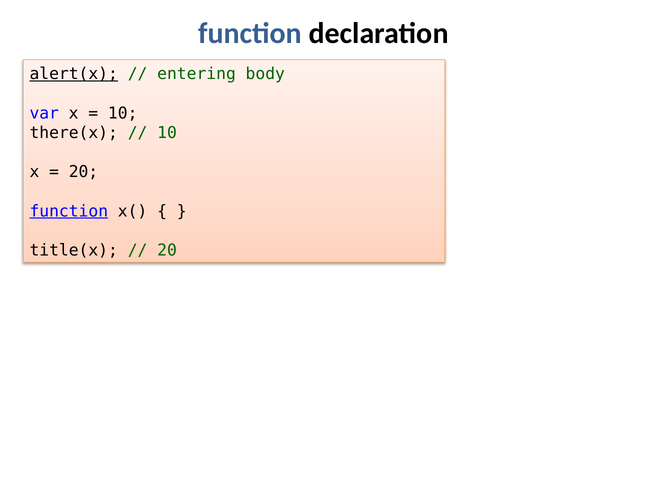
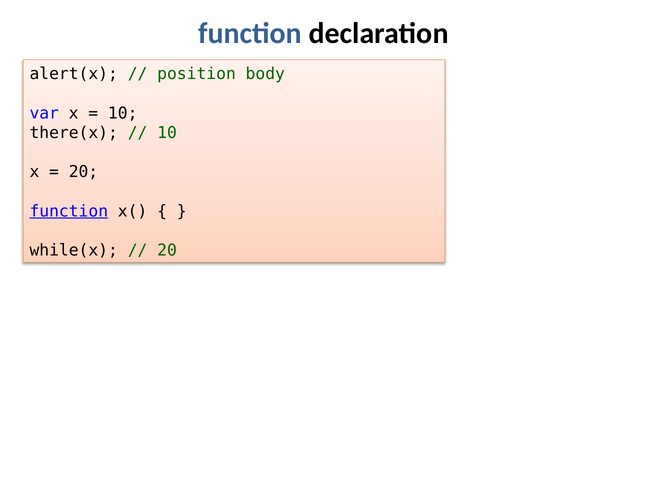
alert(x underline: present -> none (74, 74)
entering: entering -> position (197, 74)
title(x: title(x -> while(x (74, 250)
